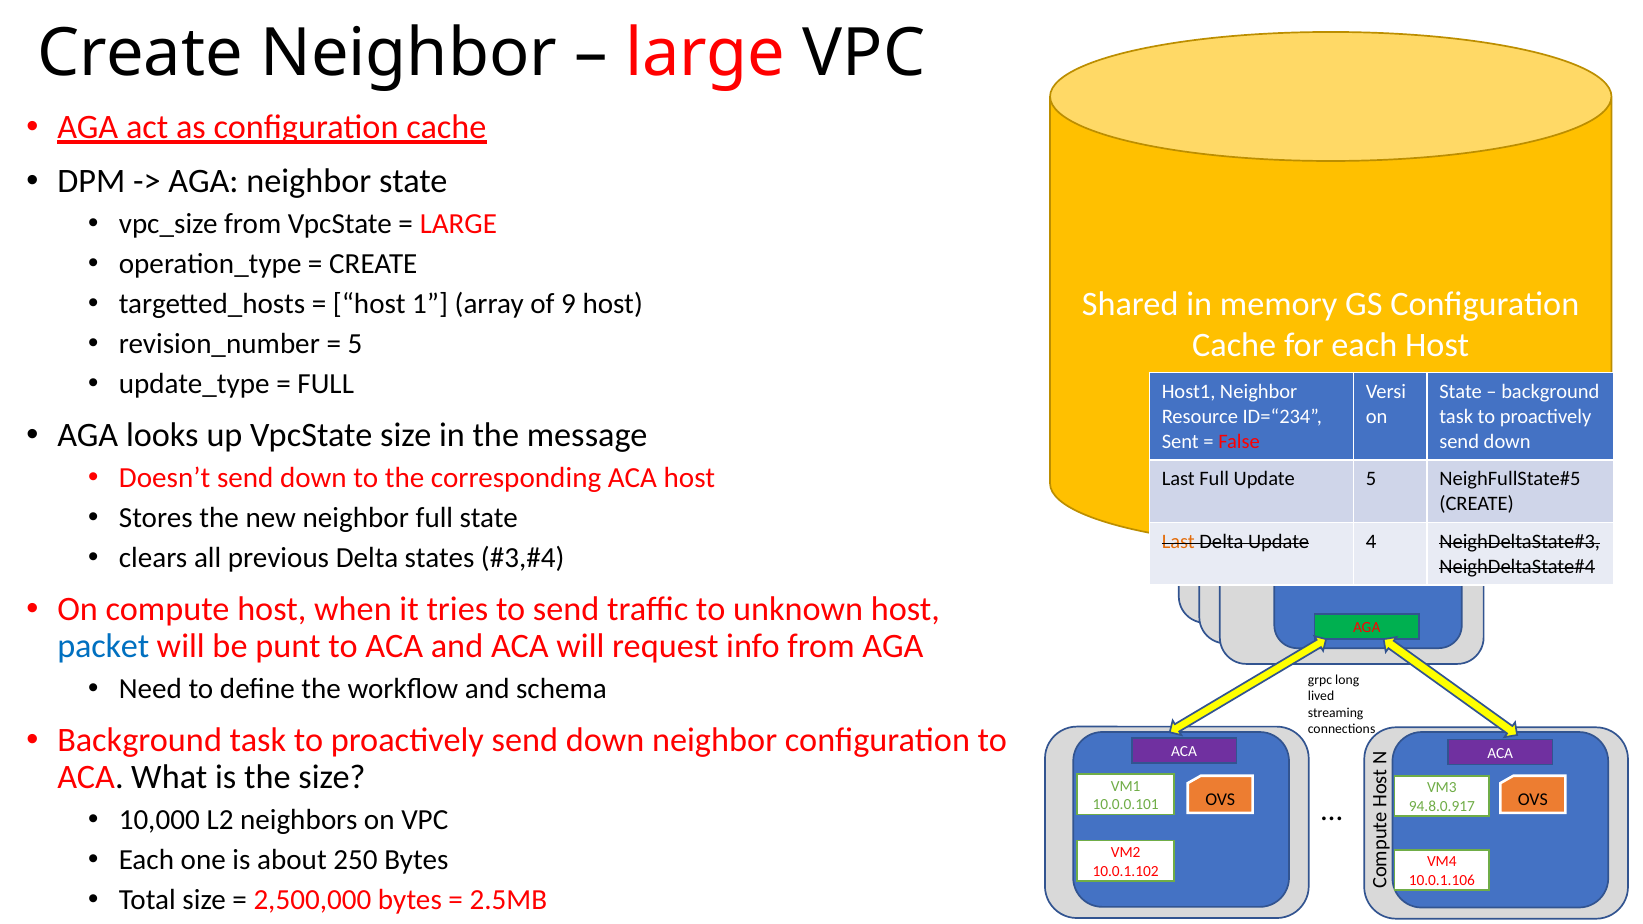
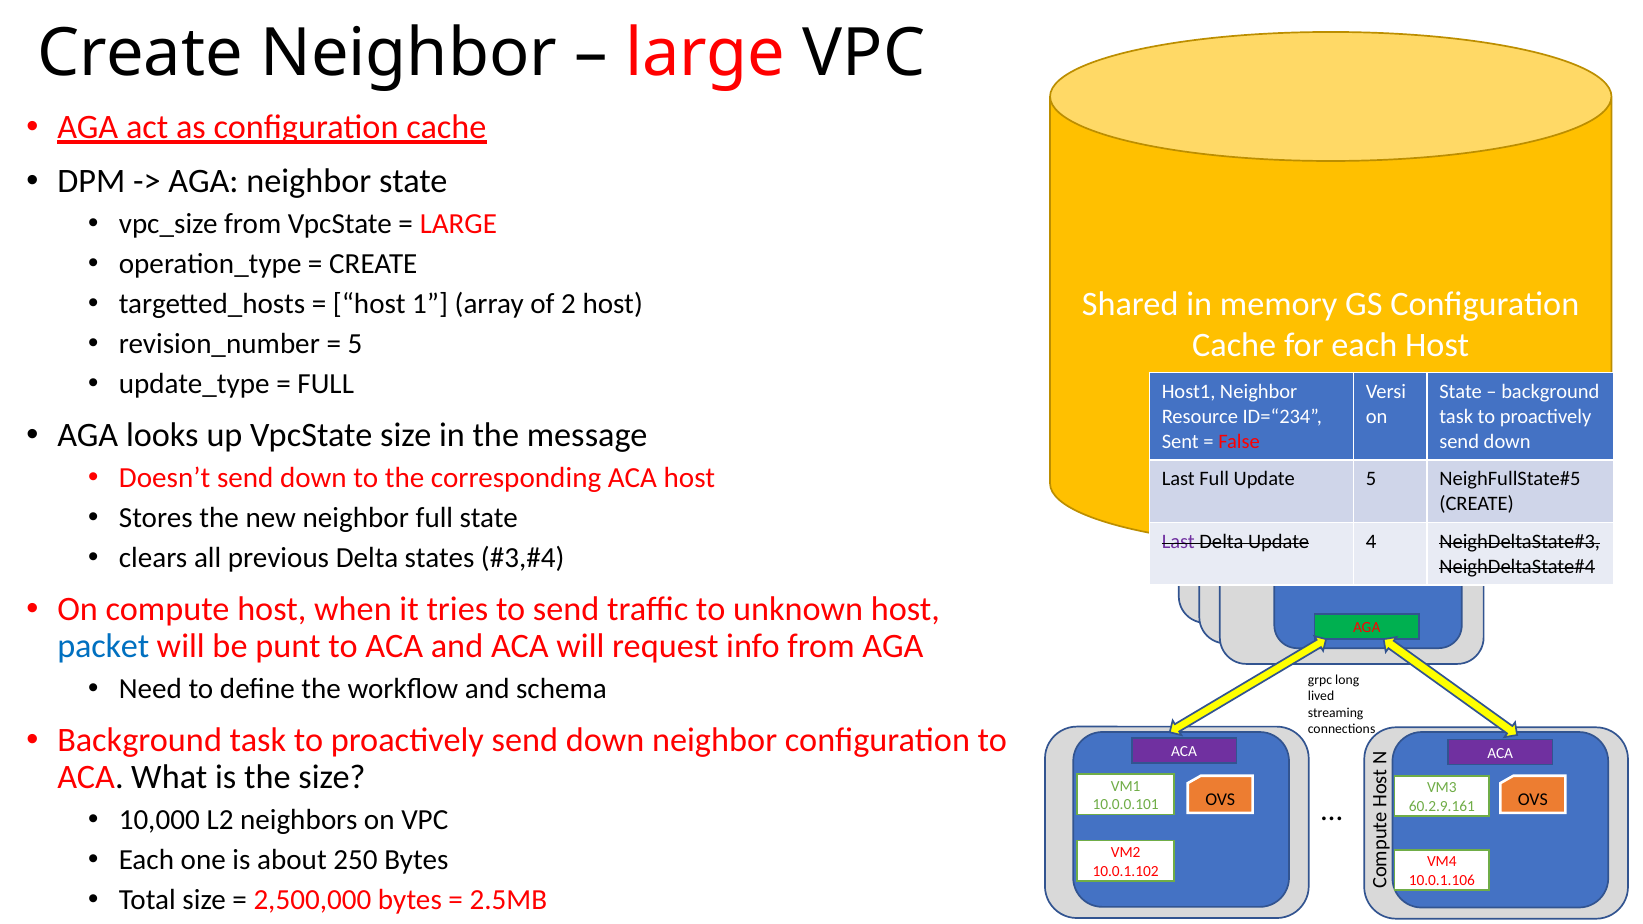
9: 9 -> 2 (569, 304)
Last colour: orange -> purple (1178, 542)
94.8.0.917: 94.8.0.917 -> 60.2.9.161 (1442, 806)
